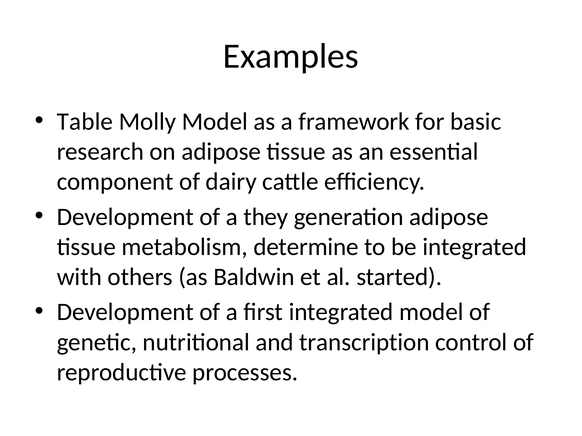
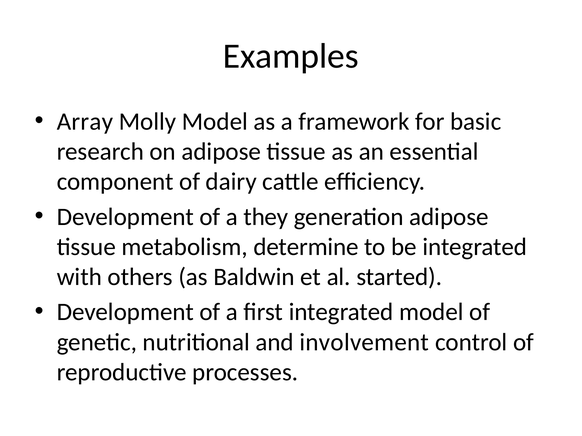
Table: Table -> Array (85, 122)
transcription: transcription -> involvement (364, 343)
